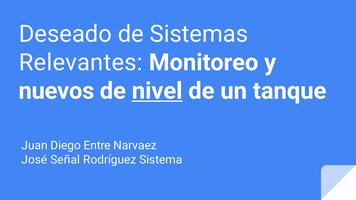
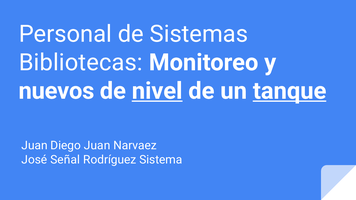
Deseado: Deseado -> Personal (65, 34)
Relevantes: Relevantes -> Bibliotecas (81, 63)
tanque underline: none -> present (290, 91)
Diego Entre: Entre -> Juan (97, 146)
